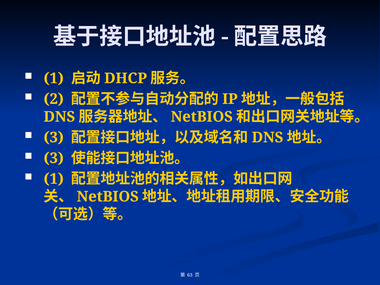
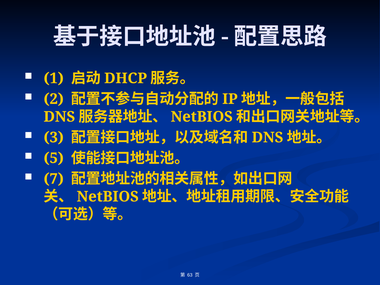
3: 3 -> 5 (54, 158)
1: 1 -> 7 (54, 179)
